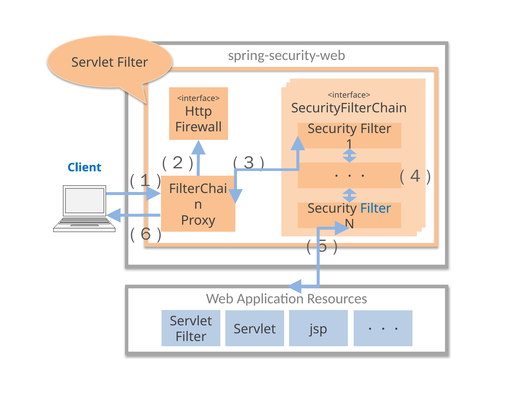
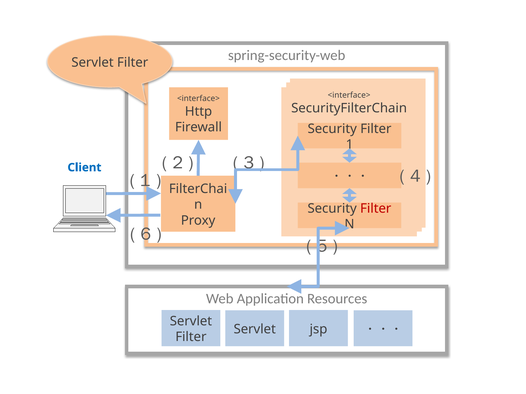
Filter colour: blue -> red (376, 209)
